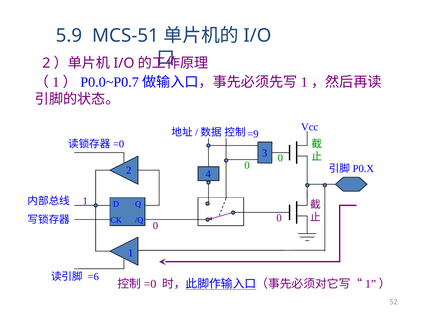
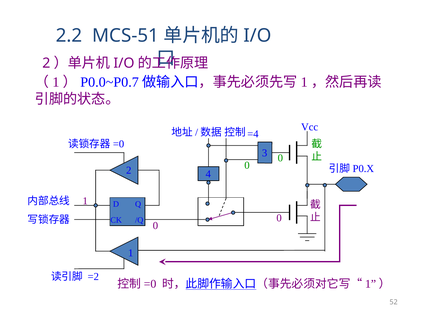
5.9: 5.9 -> 2.2 (69, 36)
=9: =9 -> =4 (253, 134)
=6: =6 -> =2 (93, 277)
